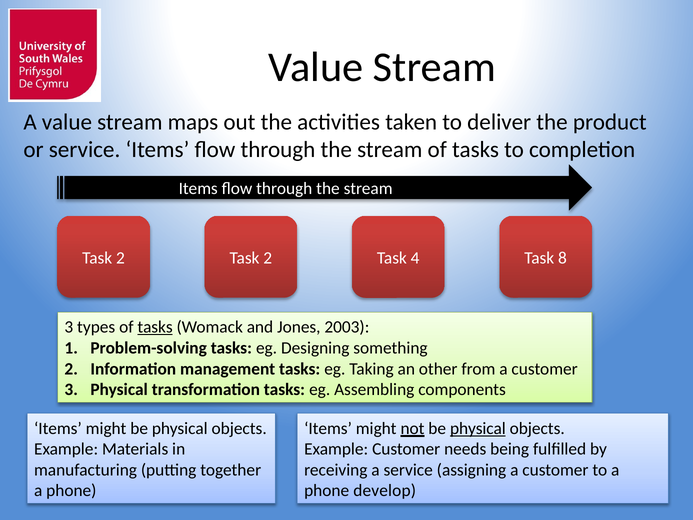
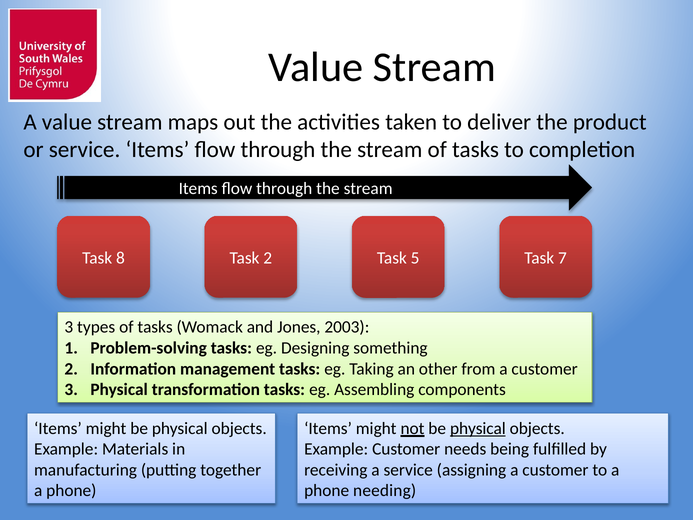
2: 2 -> 8 (120, 258)
4: 4 -> 5 (415, 258)
8: 8 -> 7 (562, 258)
tasks underline: present -> none (155, 327)
develop: develop -> needing (385, 491)
